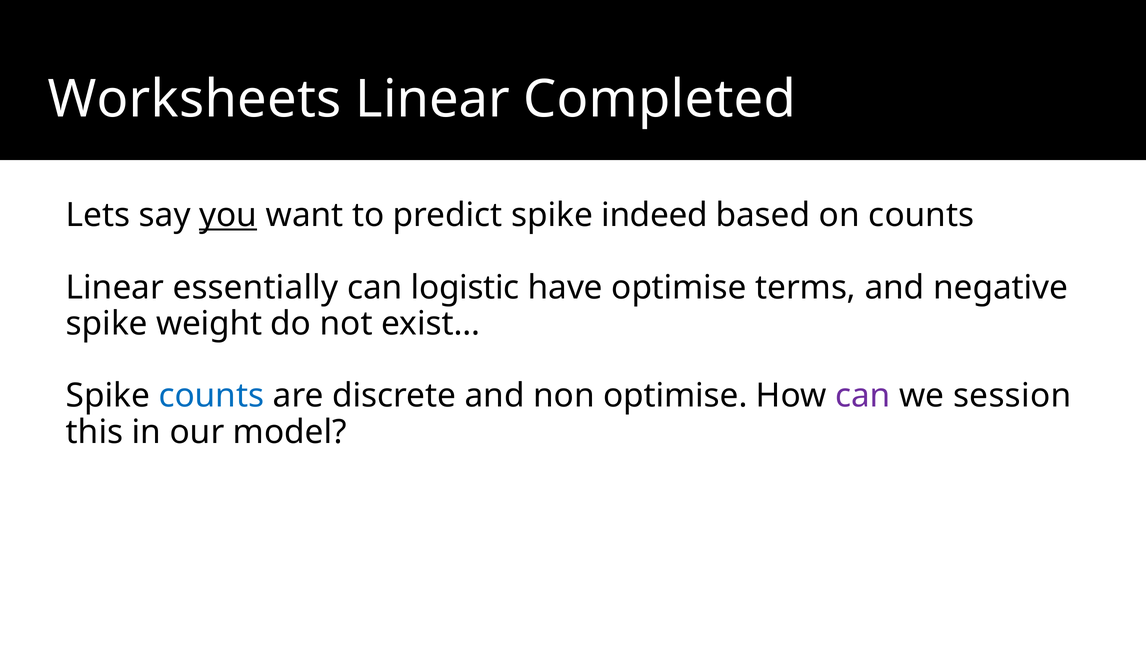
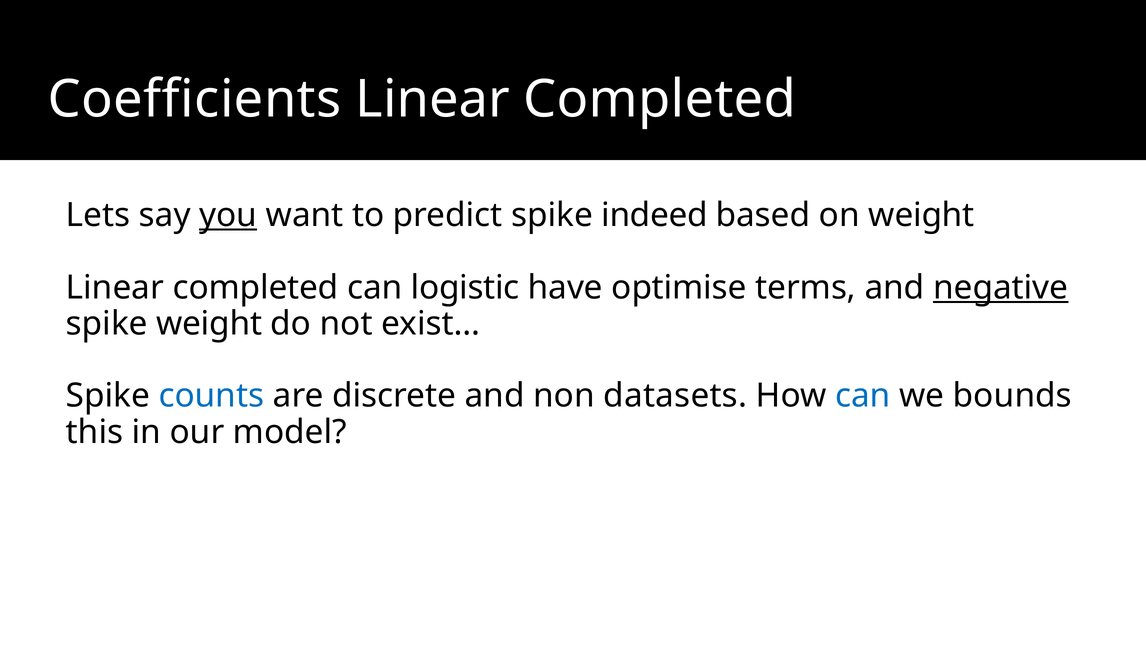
Worksheets: Worksheets -> Coefficients (195, 99)
on counts: counts -> weight (921, 215)
essentially: essentially -> completed (256, 287)
negative underline: none -> present (1001, 287)
non optimise: optimise -> datasets (675, 396)
can colour: purple -> blue (863, 396)
session: session -> bounds (1012, 396)
